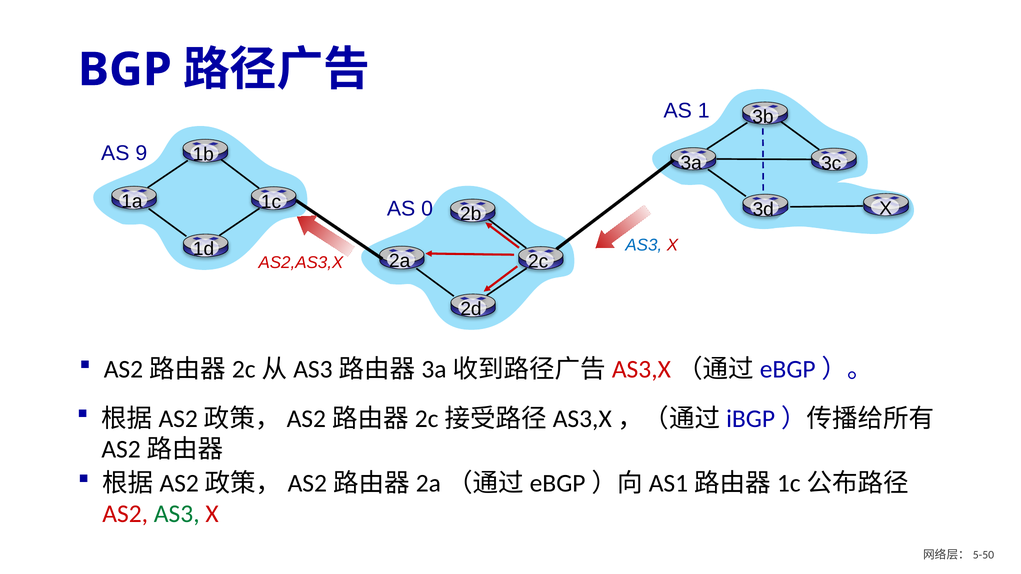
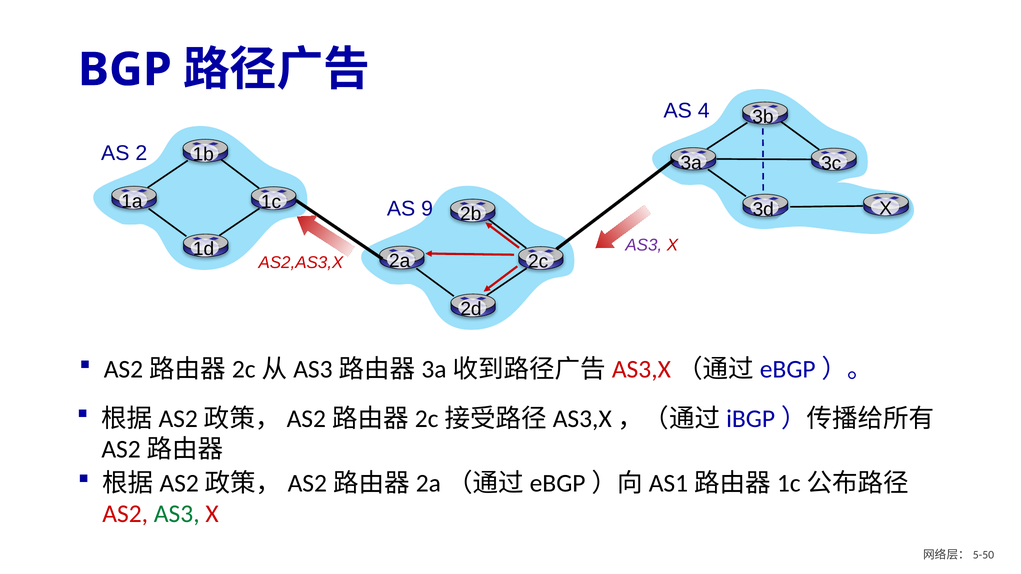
1: 1 -> 4 (704, 111)
9: 9 -> 2 (141, 153)
0: 0 -> 9 (427, 209)
AS3 colour: blue -> purple (644, 245)
